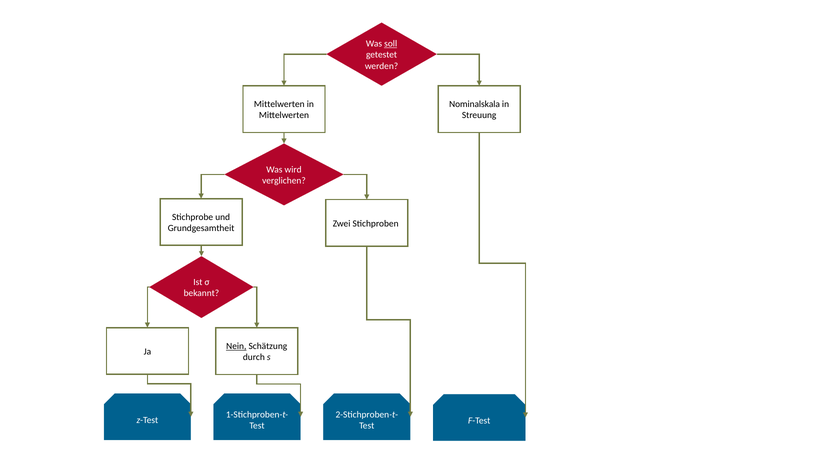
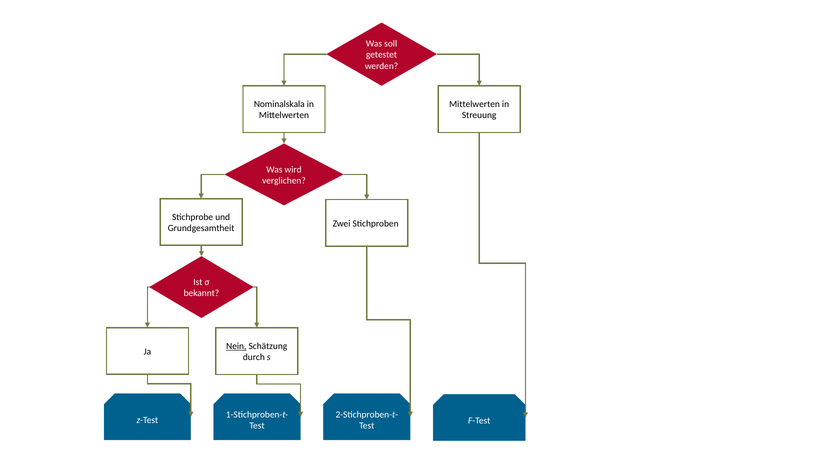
soll underline: present -> none (391, 44)
Mittelwerten: Mittelwerten -> Nominalskala (279, 104)
Nominalskala: Nominalskala -> Mittelwerten (475, 104)
